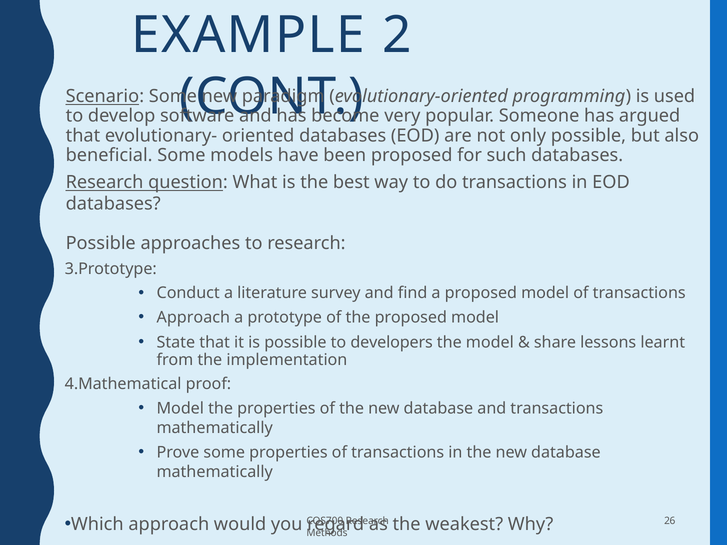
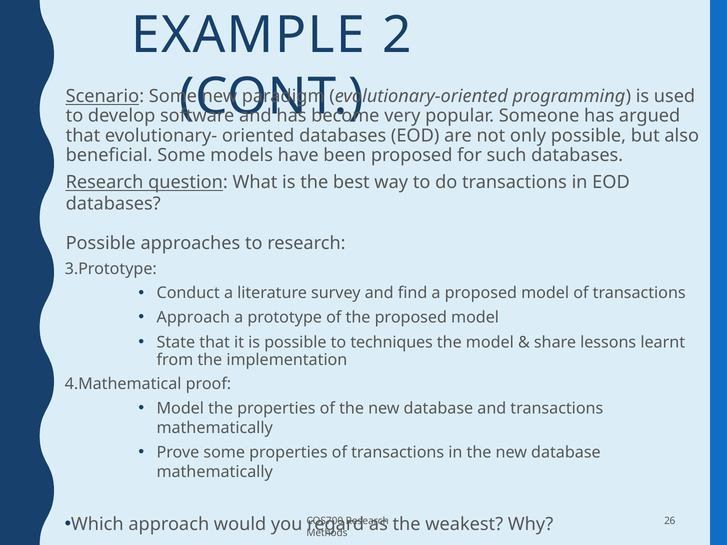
developers: developers -> techniques (392, 343)
